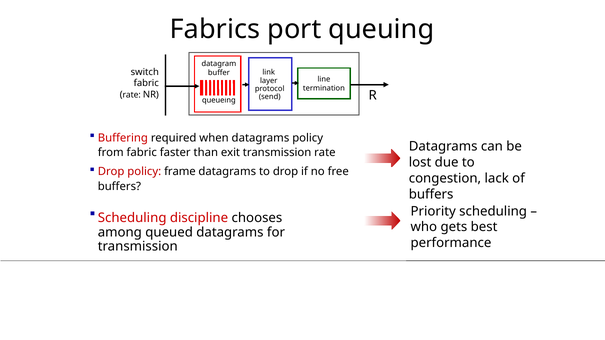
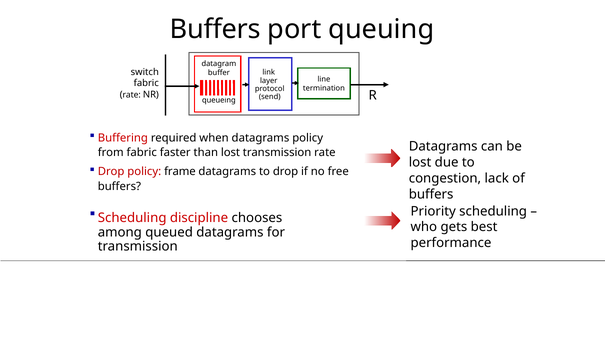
Fabrics: Fabrics -> Buffers (215, 29)
than exit: exit -> lost (230, 153)
